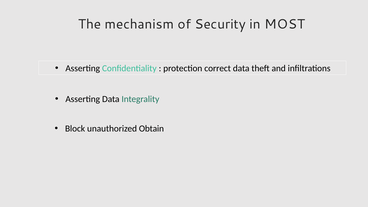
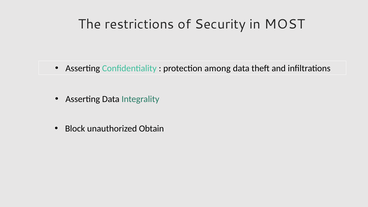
mechanism: mechanism -> restrictions (139, 24)
correct: correct -> among (218, 68)
